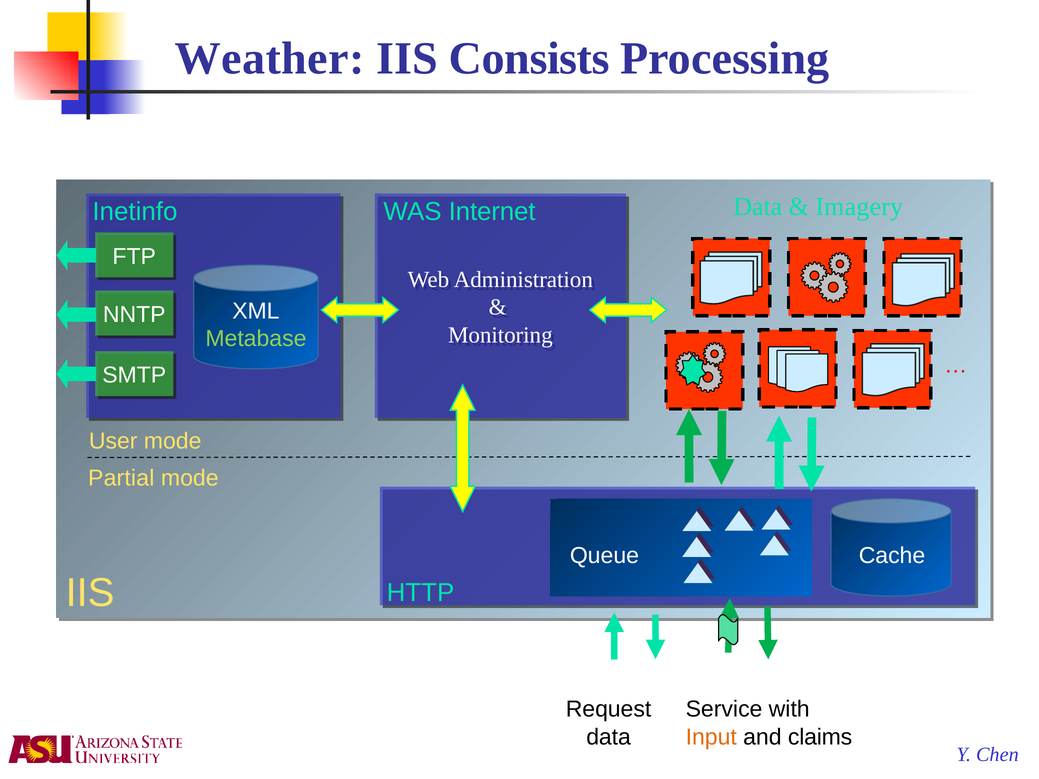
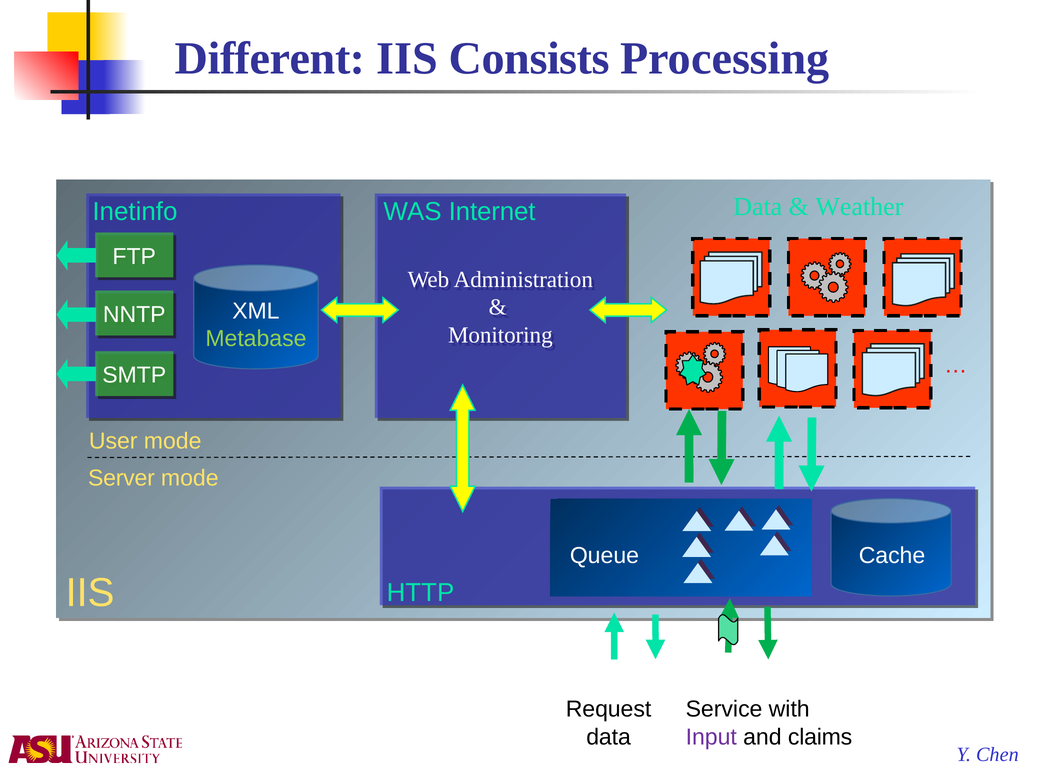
Weather: Weather -> Different (270, 58)
Imagery: Imagery -> Weather (859, 207)
Partial: Partial -> Server (121, 478)
Input colour: orange -> purple (711, 737)
